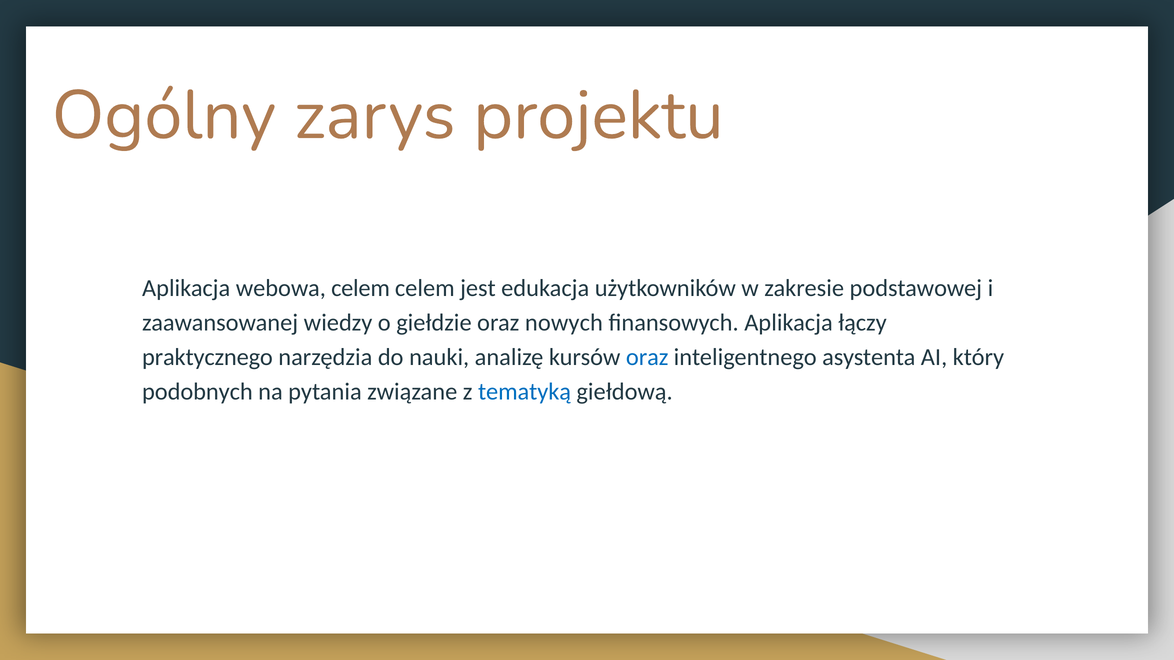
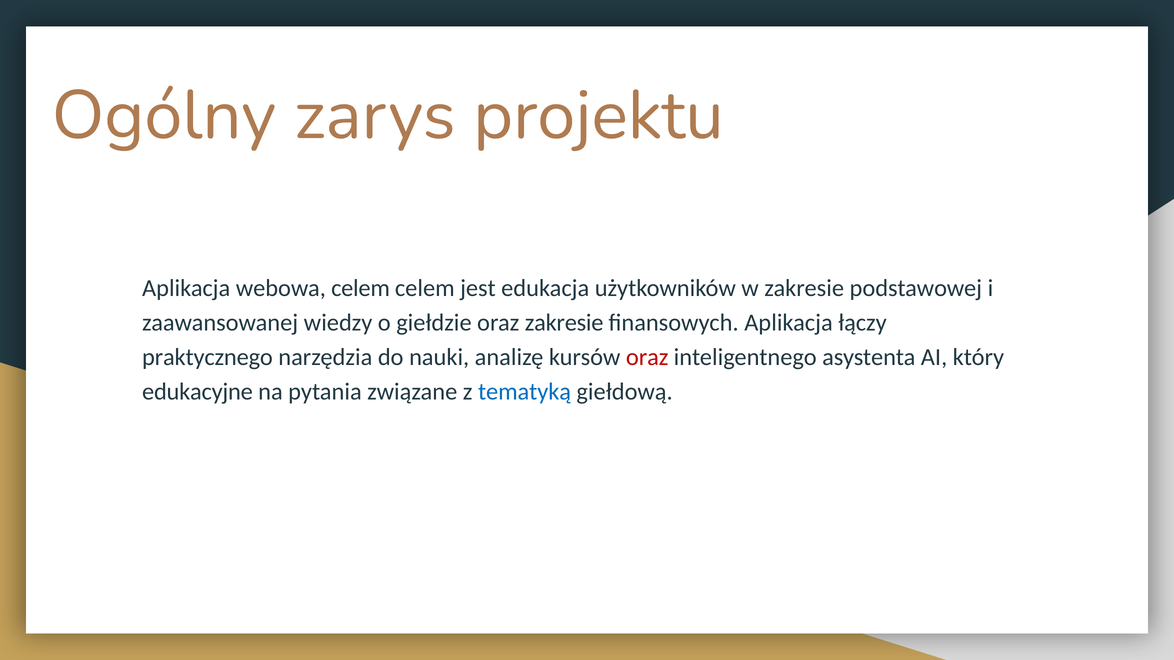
oraz nowych: nowych -> zakresie (564, 323)
oraz colour: blue -> red (647, 357)
podobnych: podobnych -> edukacyjne (197, 392)
